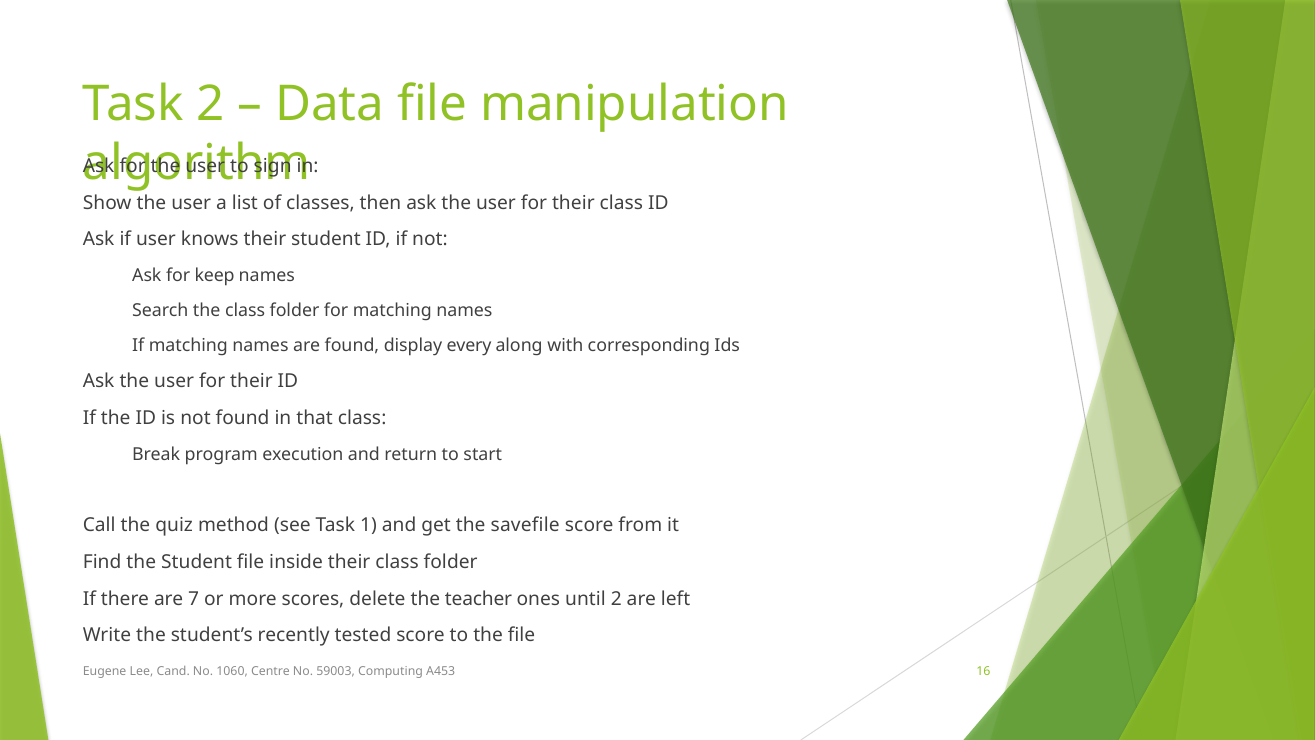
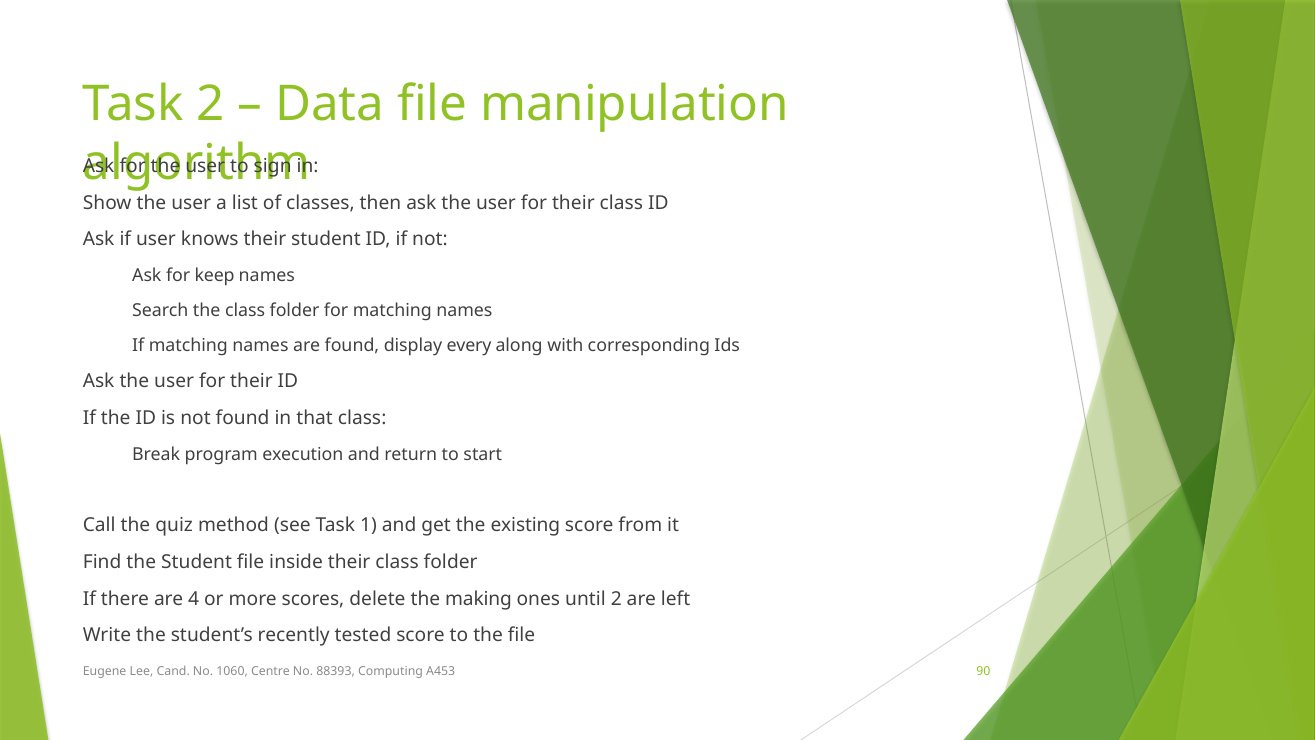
savefile: savefile -> existing (525, 525)
7: 7 -> 4 (194, 599)
teacher: teacher -> making (479, 599)
59003: 59003 -> 88393 (336, 671)
16: 16 -> 90 (983, 671)
